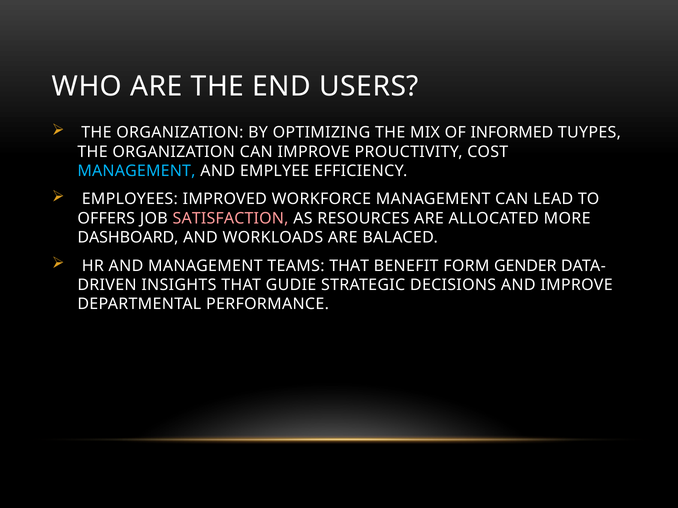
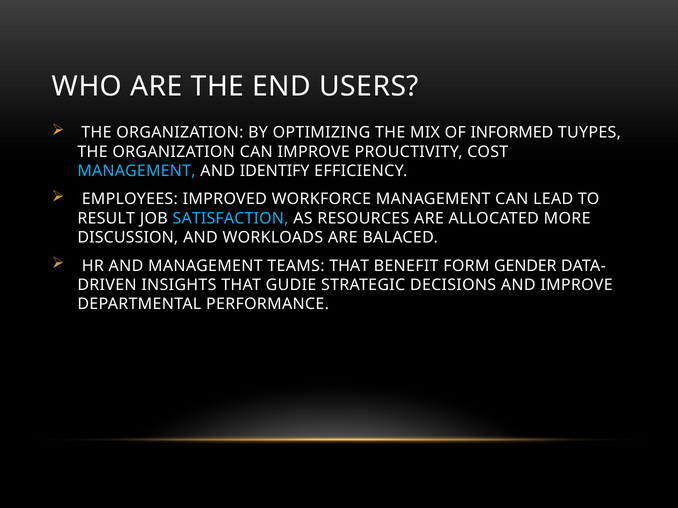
EMPLYEE: EMPLYEE -> IDENTIFY (275, 171)
OFFERS: OFFERS -> RESULT (106, 219)
SATISFACTION colour: pink -> light blue (231, 219)
DASHBOARD: DASHBOARD -> DISCUSSION (128, 238)
